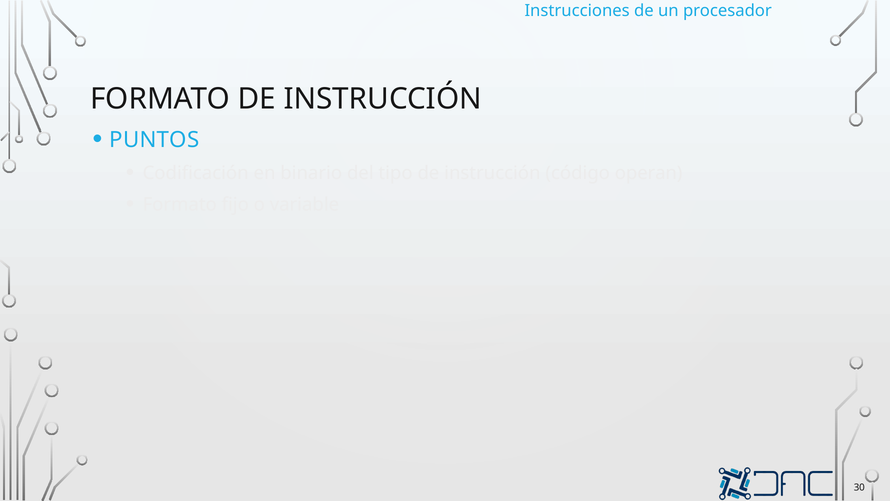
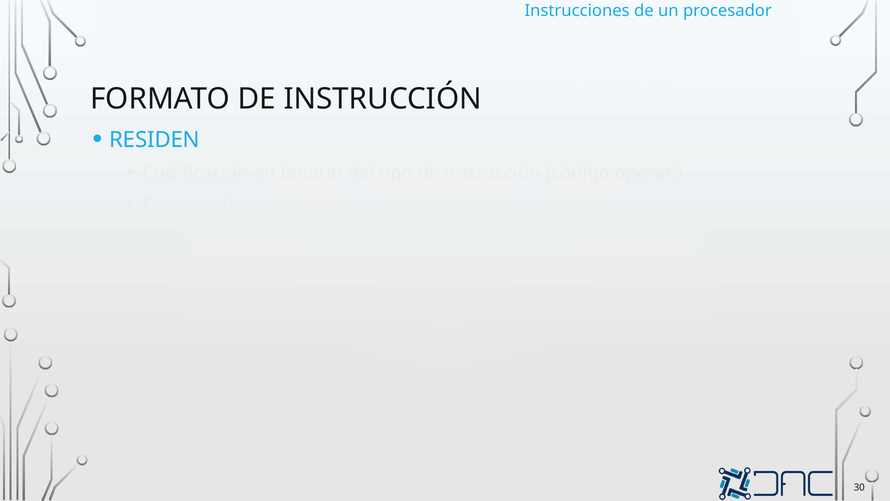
PUNTOS: PUNTOS -> RESIDEN (155, 140)
